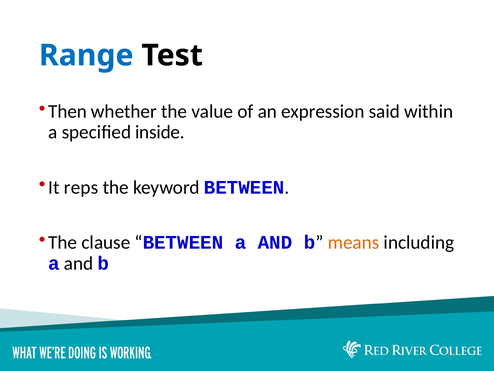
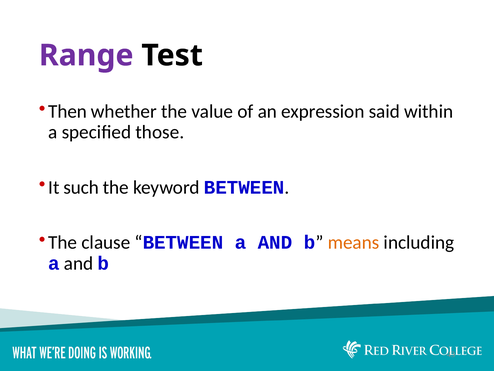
Range colour: blue -> purple (86, 55)
inside: inside -> those (160, 132)
reps: reps -> such (81, 187)
